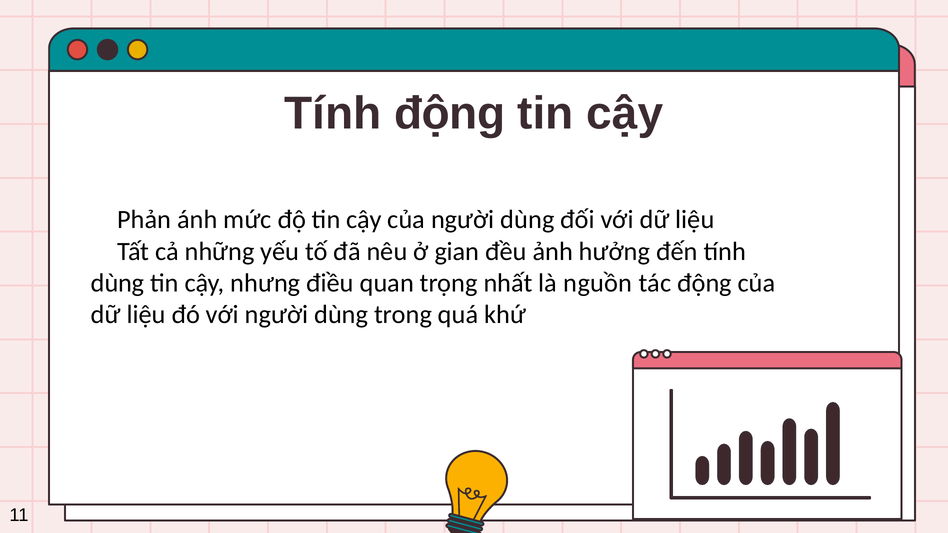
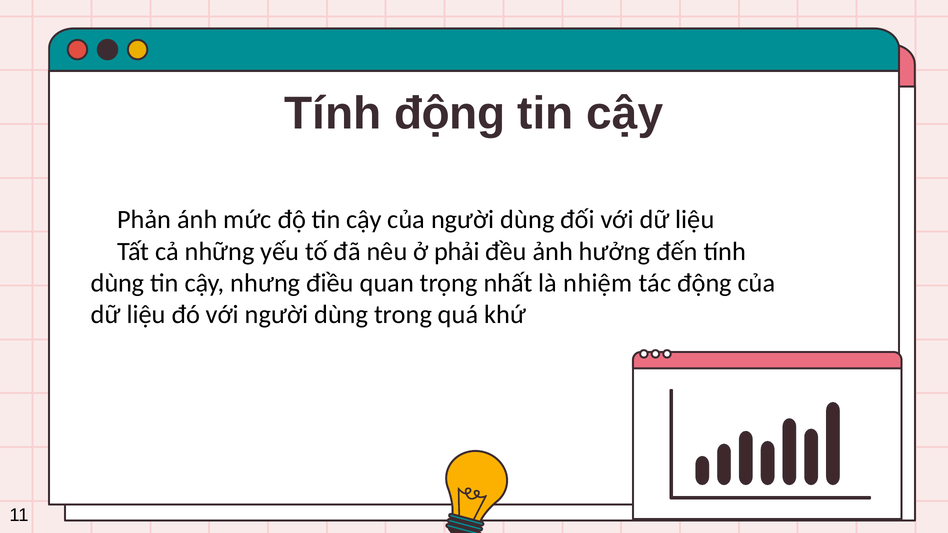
gian: gian -> phải (457, 252)
nguồn: nguồn -> nhiệm (598, 283)
